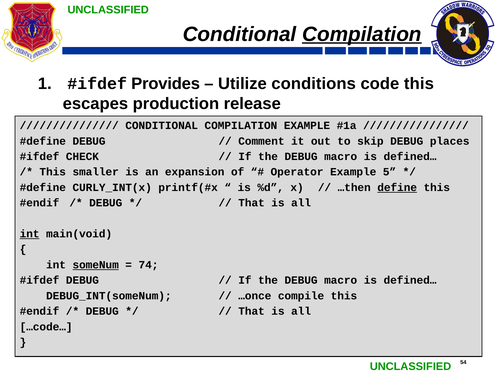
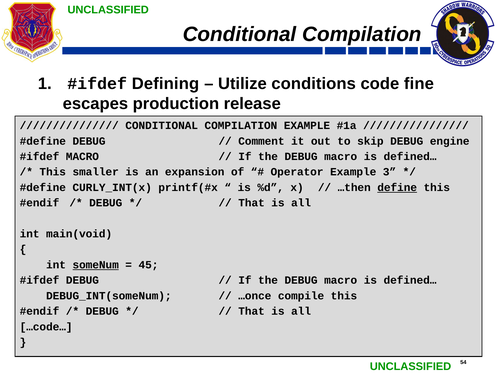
Compilation underline: present -> none (362, 34)
Provides: Provides -> Defining (165, 84)
code this: this -> fine (419, 84)
places: places -> engine (450, 141)
CHECK: CHECK -> MACRO (82, 156)
5: 5 -> 3 (389, 172)
int underline: present -> none (30, 234)
74: 74 -> 45 (149, 265)
